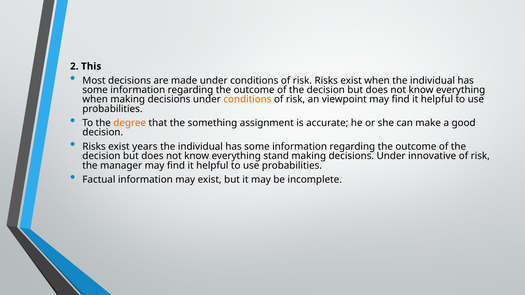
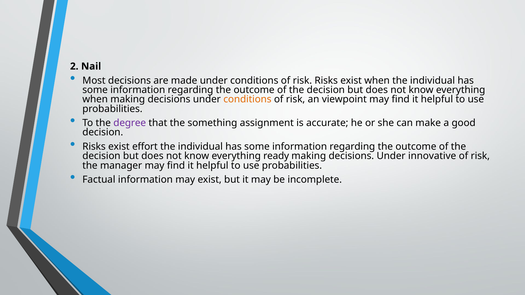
This: This -> Nail (91, 66)
degree colour: orange -> purple (130, 123)
years: years -> effort (145, 147)
stand: stand -> ready (276, 156)
